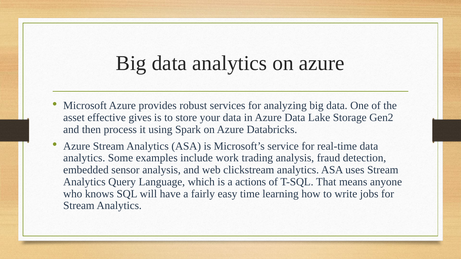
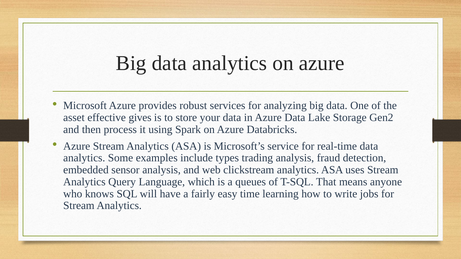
work: work -> types (227, 158)
actions: actions -> queues (251, 182)
